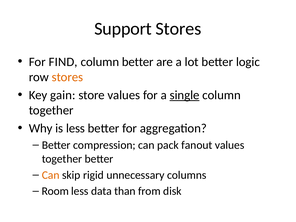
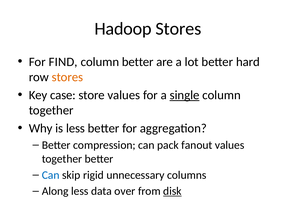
Support: Support -> Hadoop (123, 29)
logic: logic -> hard (248, 62)
gain: gain -> case (63, 95)
Can colour: orange -> blue (51, 175)
Room: Room -> Along (55, 191)
than: than -> over (125, 191)
disk underline: none -> present (172, 191)
